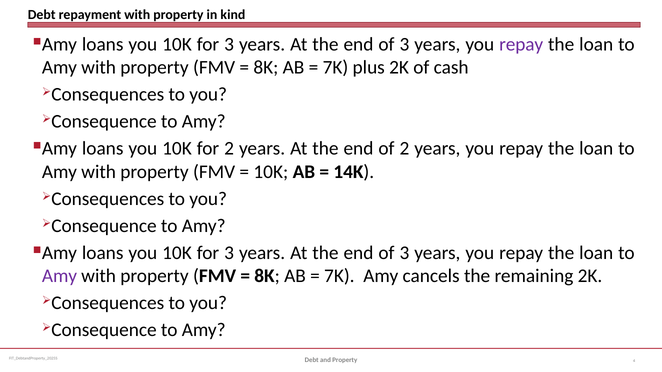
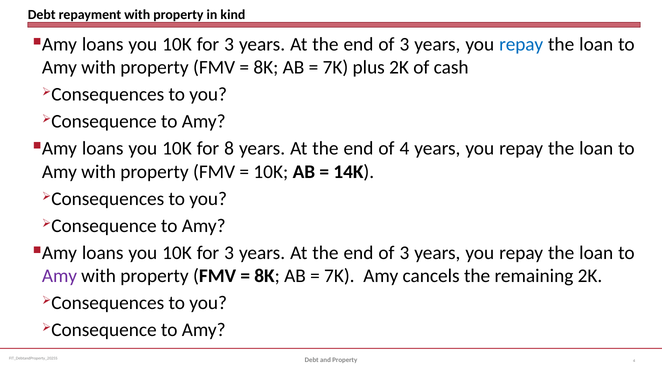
repay colour: purple -> blue (521, 44)
for 2: 2 -> 8 (229, 149)
of 2: 2 -> 4 (404, 149)
